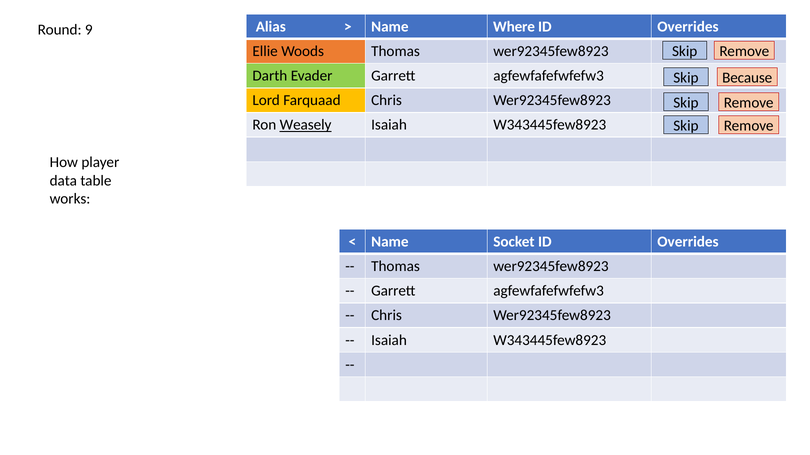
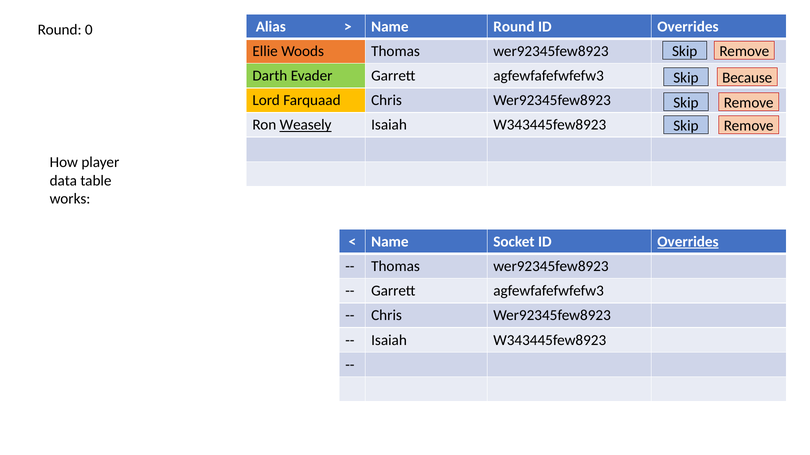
9: 9 -> 0 (89, 30)
Name Where: Where -> Round (514, 27)
Overrides underline: none -> present (688, 242)
